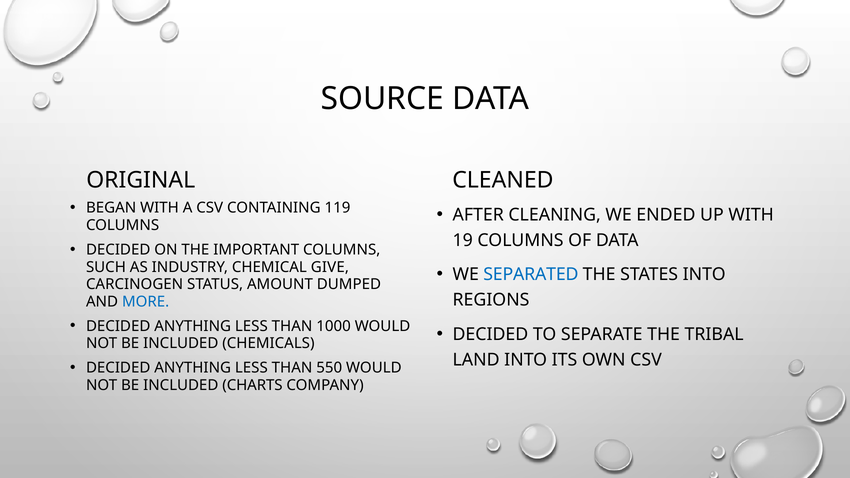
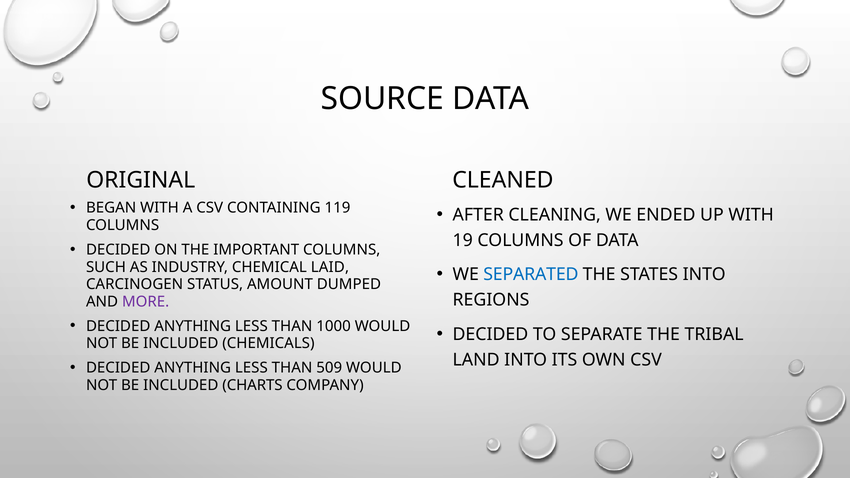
GIVE: GIVE -> LAID (330, 267)
MORE colour: blue -> purple (146, 302)
550: 550 -> 509 (329, 368)
